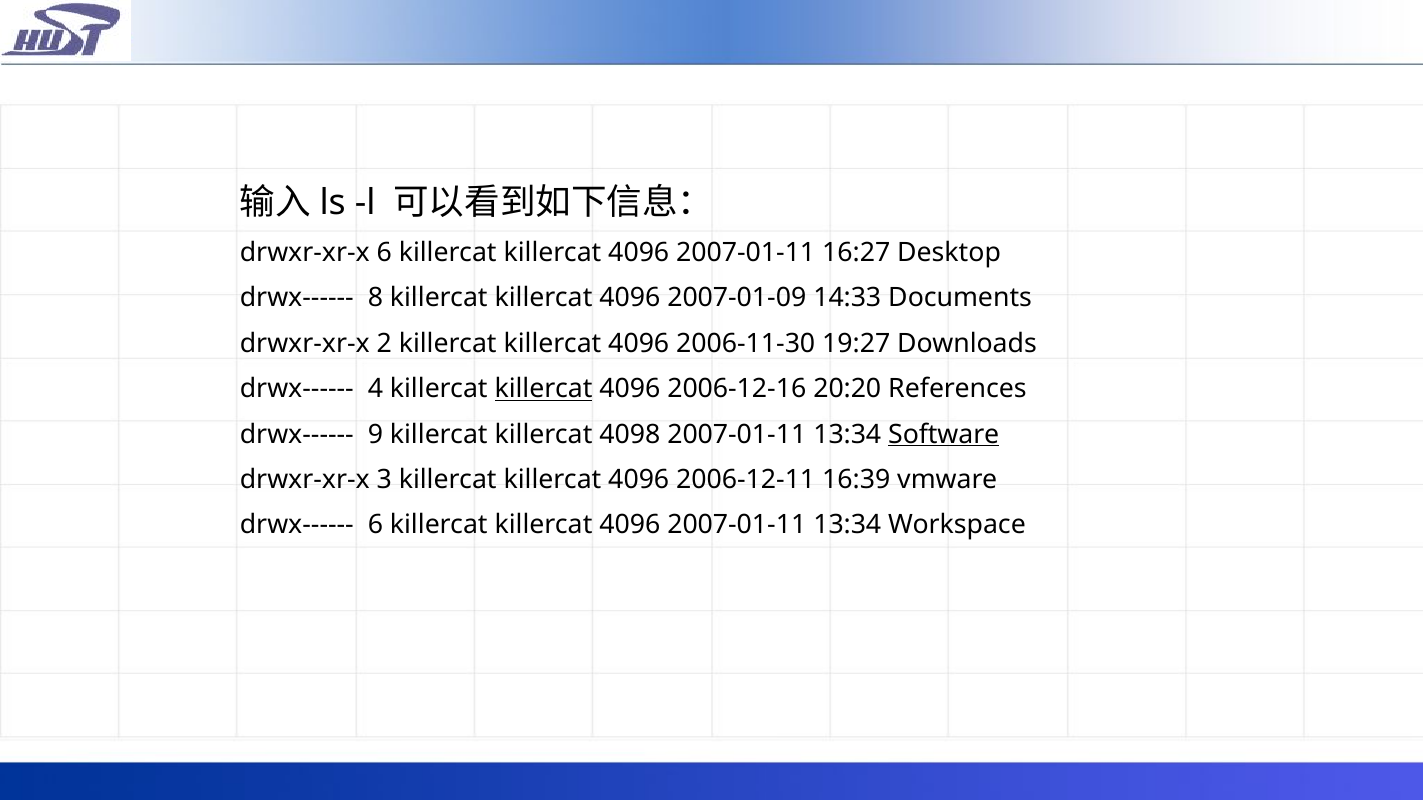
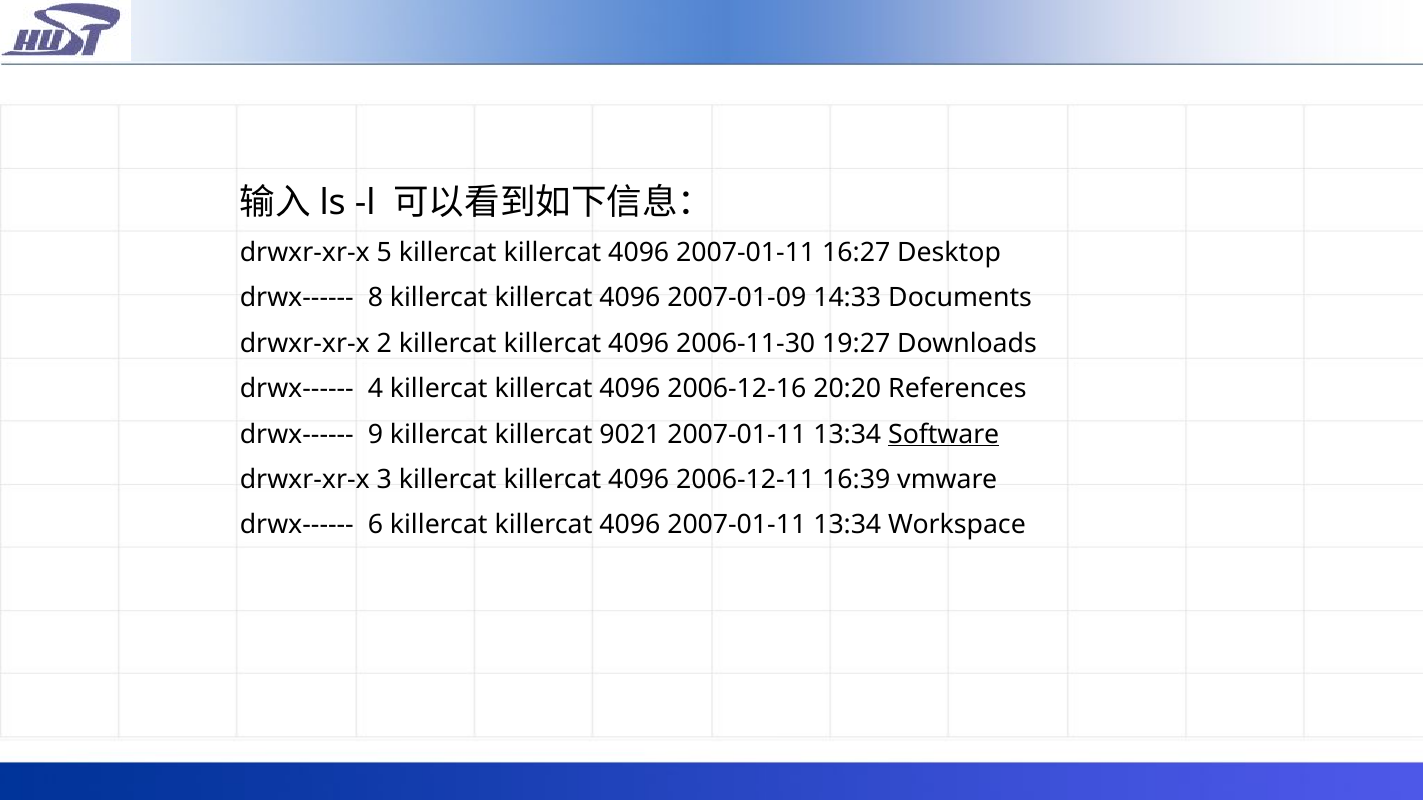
drwxr-xr-x 6: 6 -> 5 (384, 253)
killercat underline: present -> none (544, 389)
4098: 4098 -> 9021 (630, 434)
